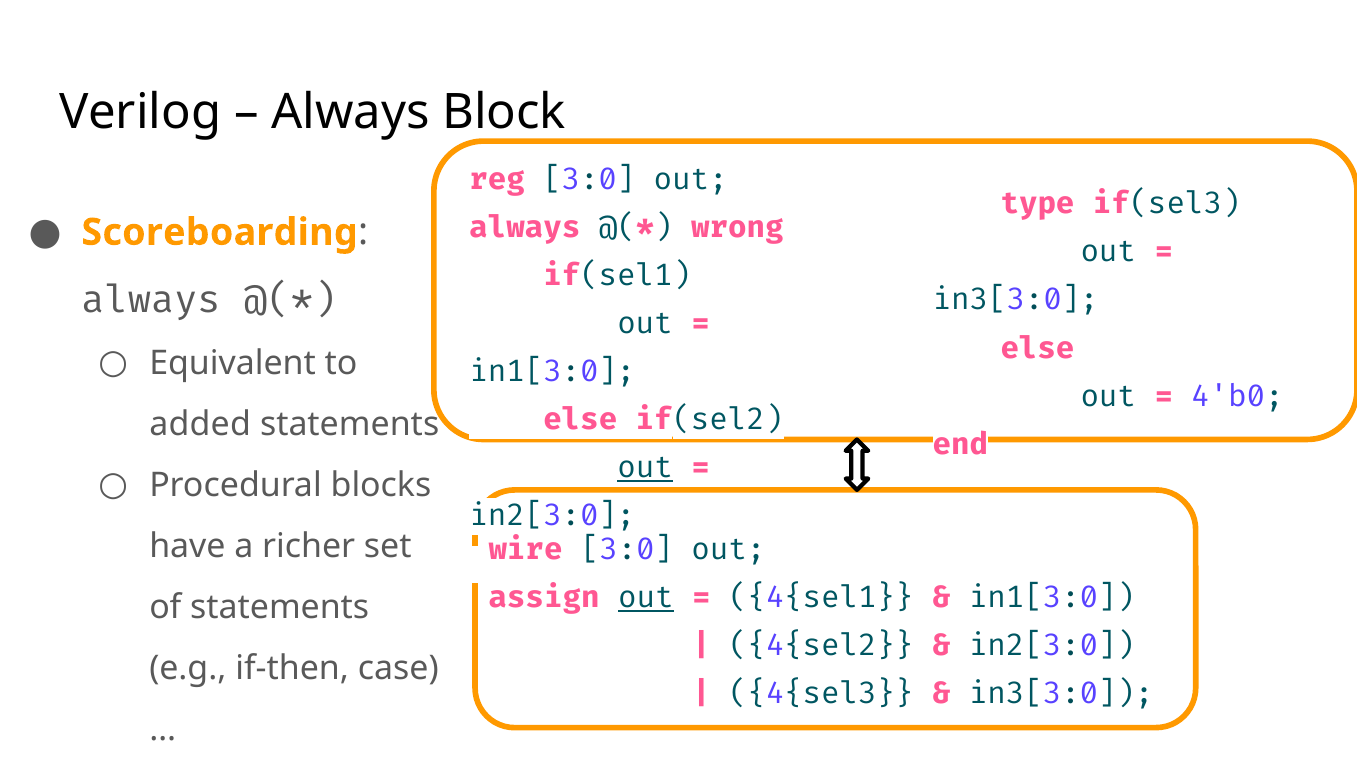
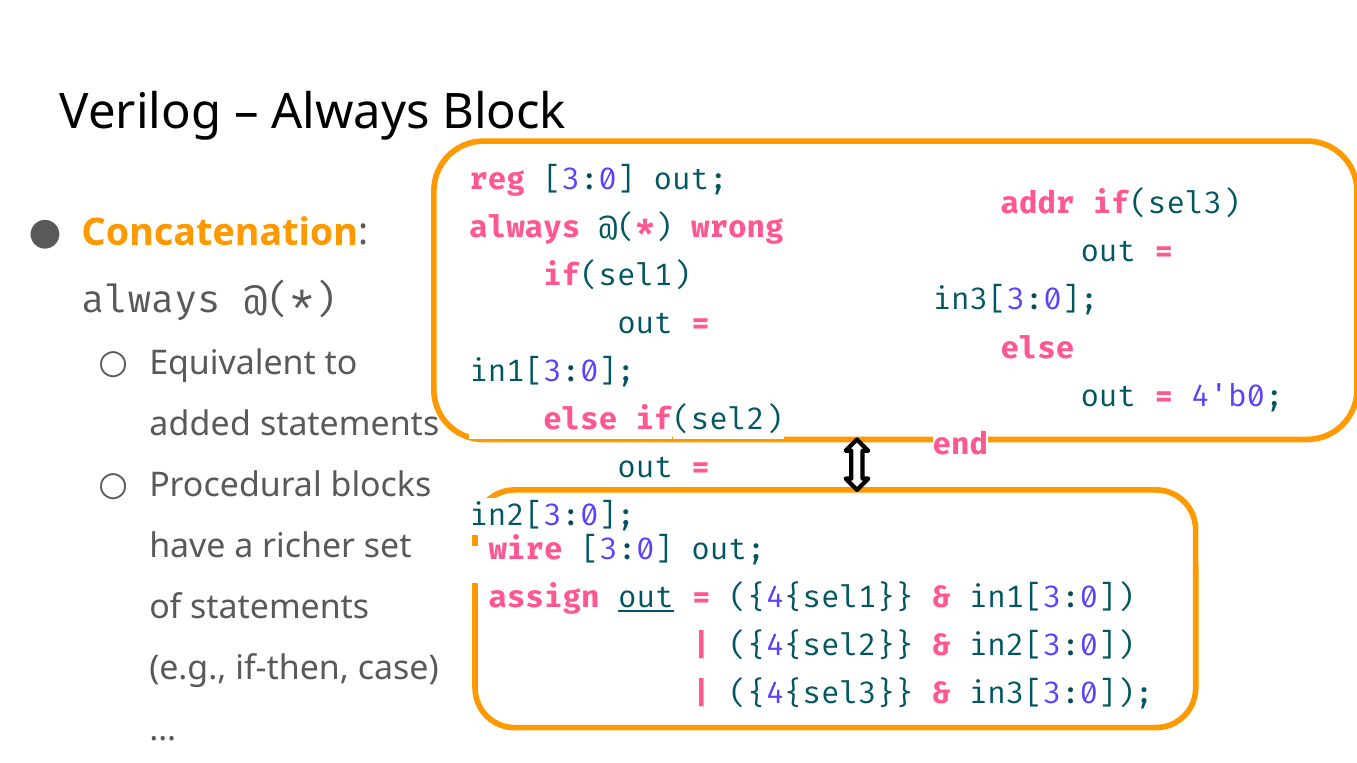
type: type -> addr (1038, 204)
Scoreboarding: Scoreboarding -> Concatenation (220, 232)
out underline: present -> none (645, 468)
